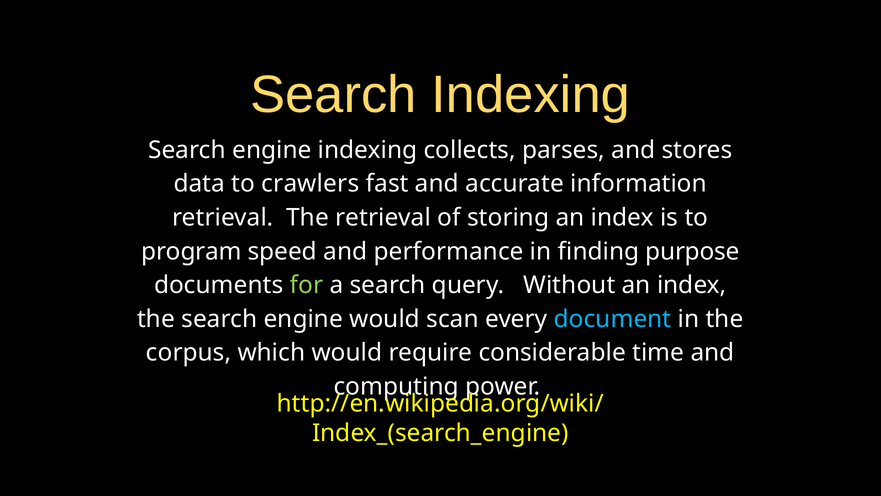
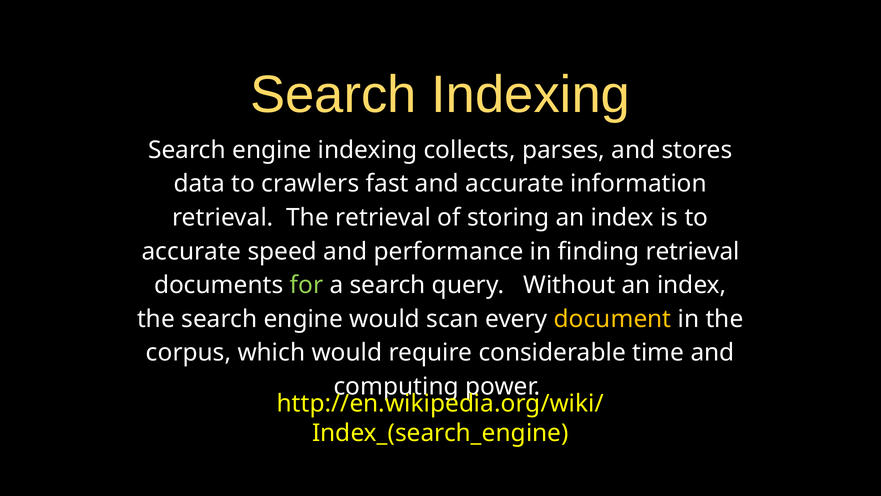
program: program -> accurate (191, 251)
finding purpose: purpose -> retrieval (693, 251)
document colour: light blue -> yellow (613, 319)
